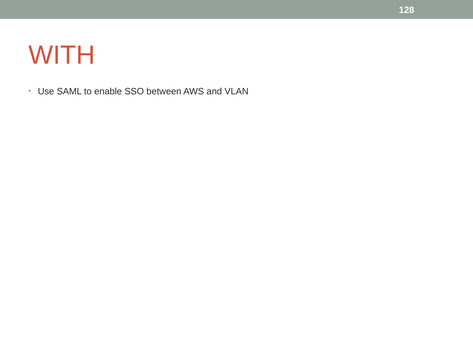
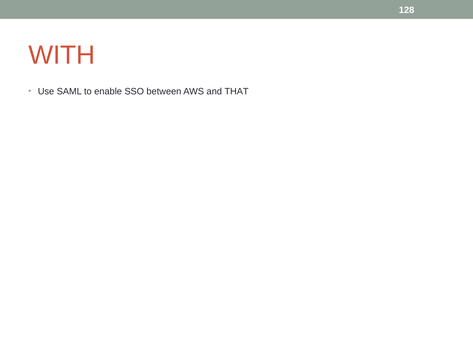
VLAN: VLAN -> THAT (237, 91)
